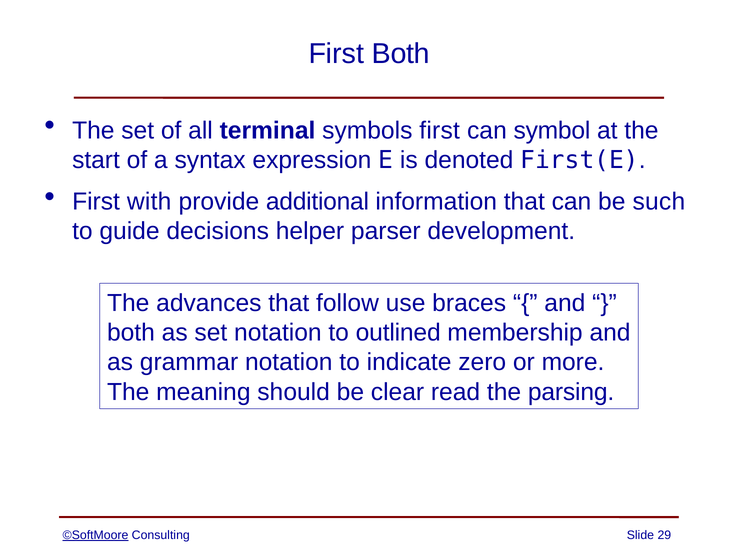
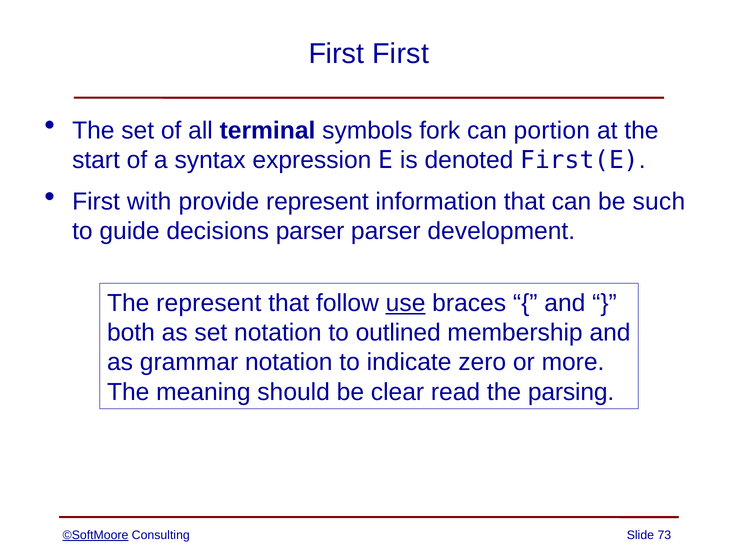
First Both: Both -> First (401, 54)
symbols first: first -> fork (440, 130)
symbol: symbol -> portion (552, 130)
provide additional: additional -> represent (317, 202)
decisions helper: helper -> parser (310, 231)
The advances: advances -> represent (209, 303)
use underline: none -> present (406, 303)
29: 29 -> 73 (664, 535)
